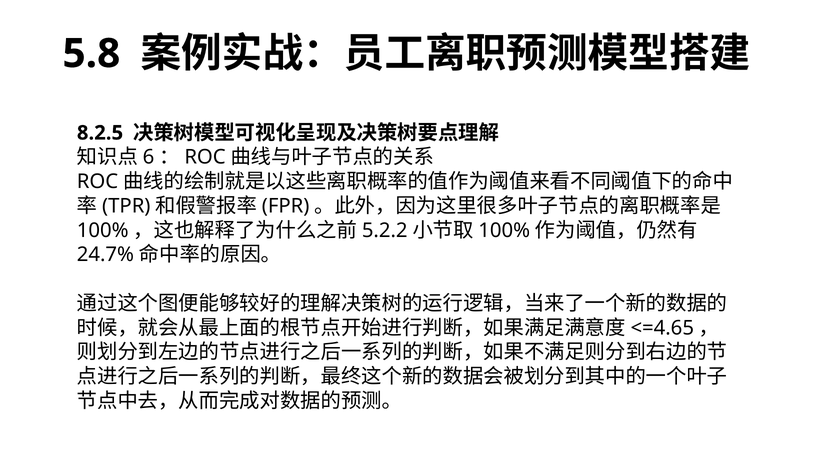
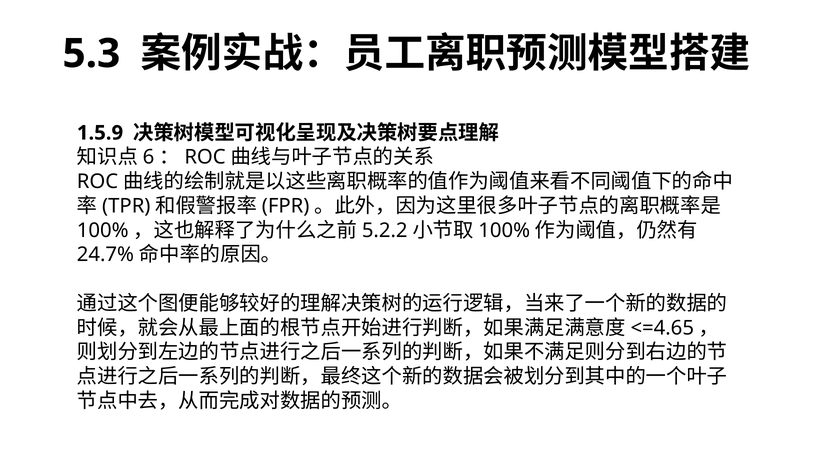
5.8: 5.8 -> 5.3 (91, 54)
8.2.5: 8.2.5 -> 1.5.9 (100, 133)
